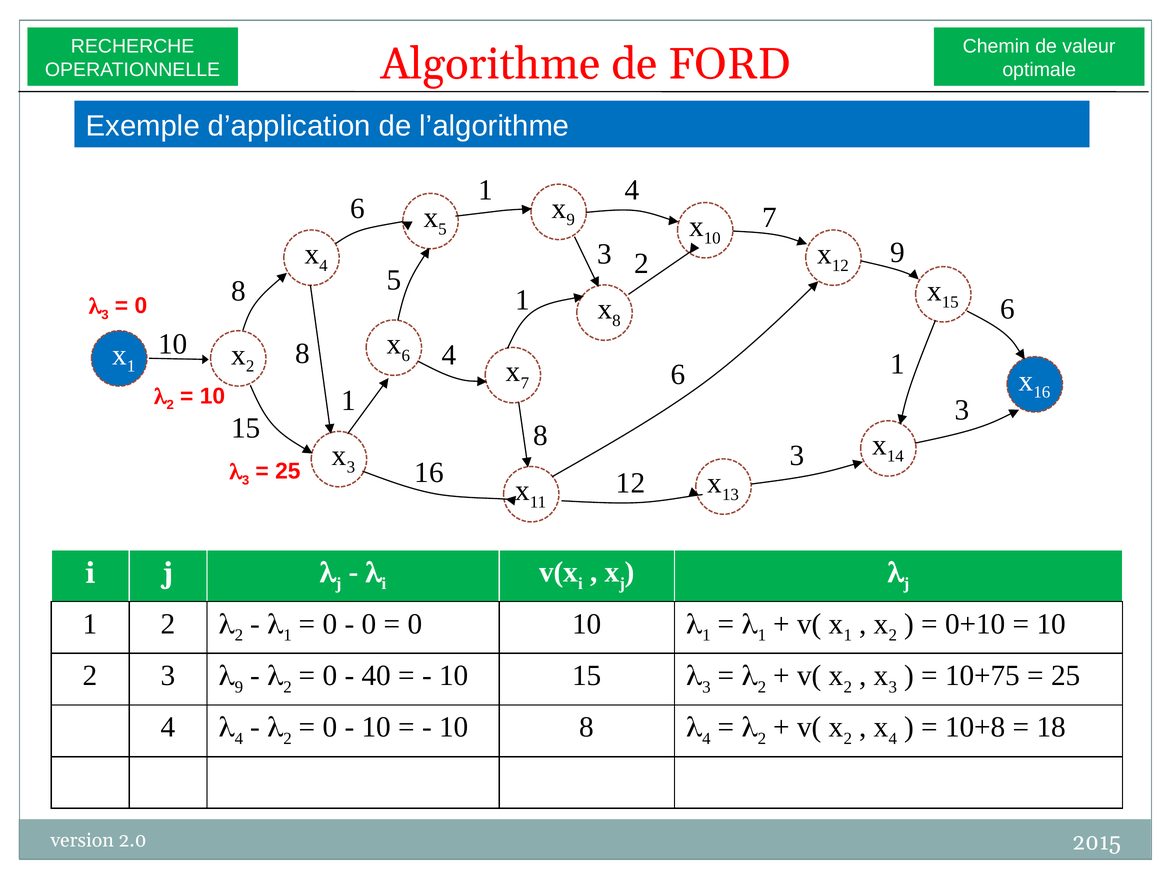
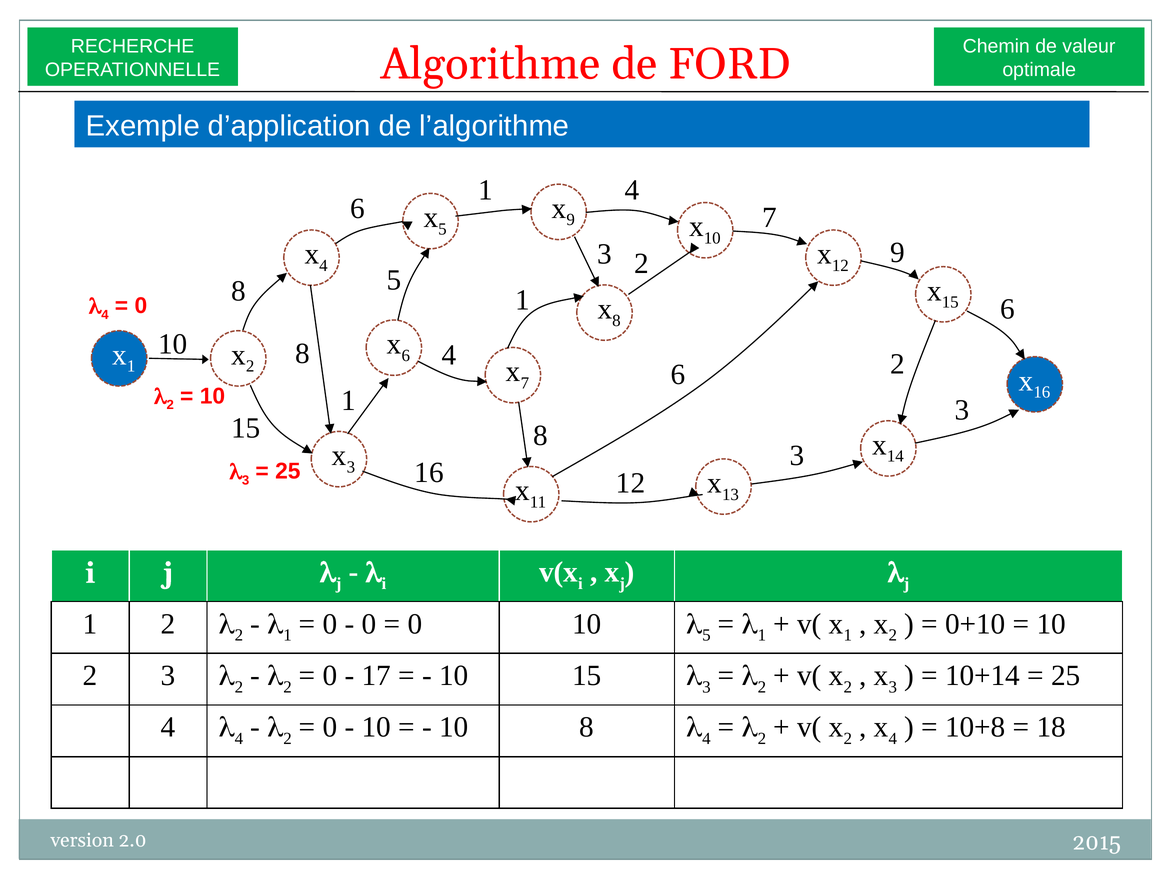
3: 3 -> 4 (105, 315)
6 1: 1 -> 2 (898, 364)
1: 1 -> 5 (706, 635)
9: 9 -> 2 (239, 687)
40: 40 -> 17 (376, 676)
10+75: 10+75 -> 10+14 (983, 676)
